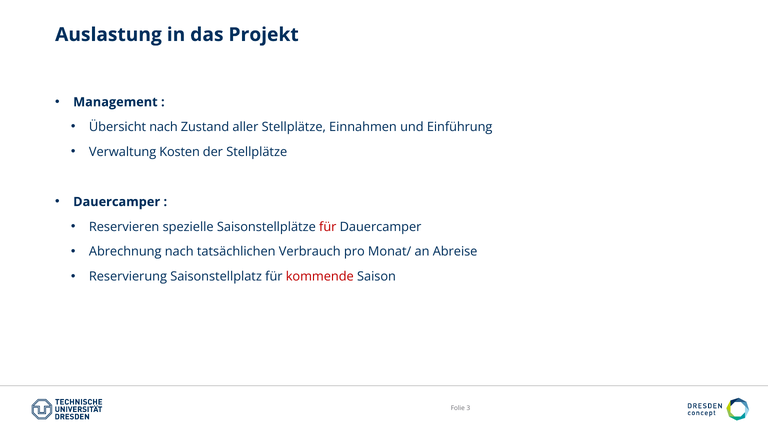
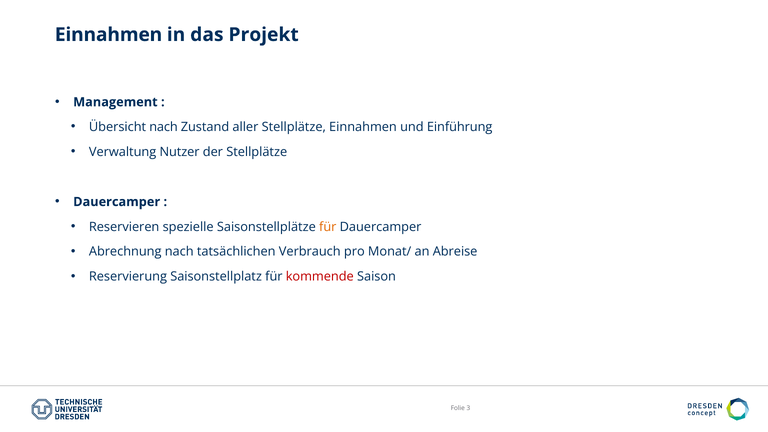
Auslastung: Auslastung -> Einnahmen (109, 35)
Kosten: Kosten -> Nutzer (180, 152)
für colour: red -> orange (328, 227)
